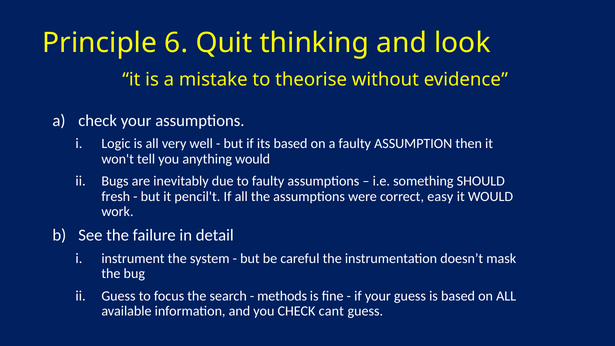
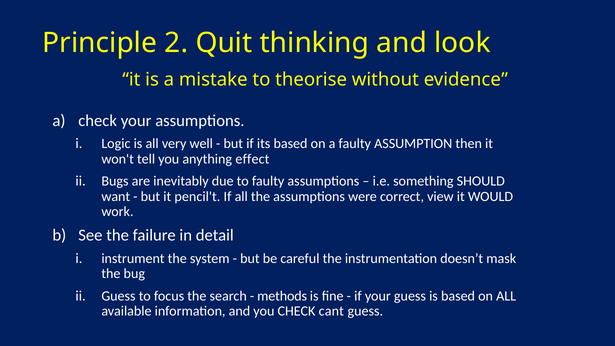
6: 6 -> 2 (176, 43)
anything would: would -> effect (252, 159)
fresh: fresh -> want (116, 196)
easy: easy -> view (440, 196)
